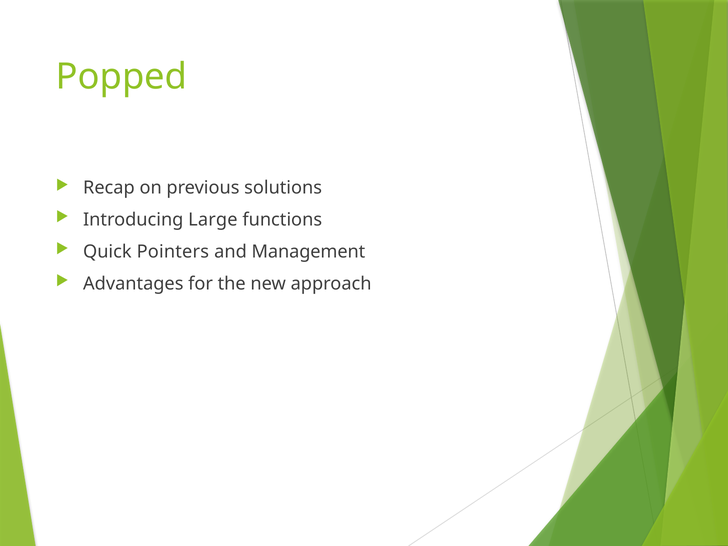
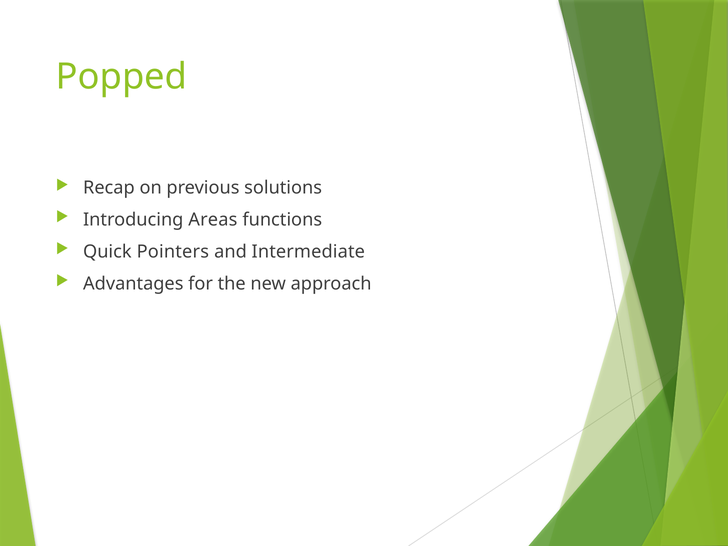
Large: Large -> Areas (213, 220)
Management: Management -> Intermediate (308, 252)
